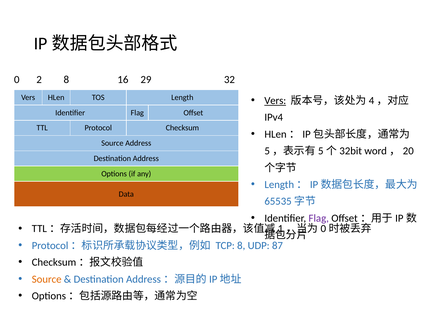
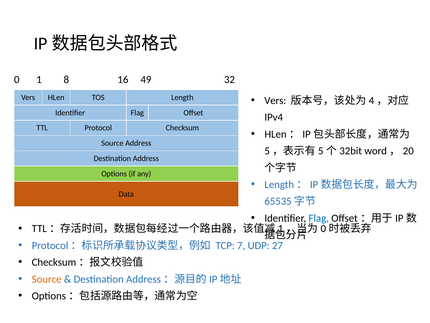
2: 2 -> 1 (39, 79)
29: 29 -> 49 (146, 79)
Vers underline: present -> none (275, 100)
Flag colour: purple -> blue (319, 218)
TCP 8: 8 -> 7 (241, 245)
87: 87 -> 27 (277, 245)
